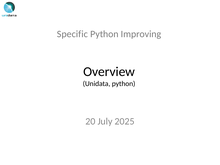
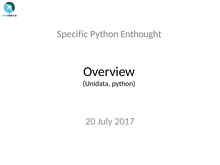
Improving: Improving -> Enthought (141, 34)
2025: 2025 -> 2017 (125, 121)
